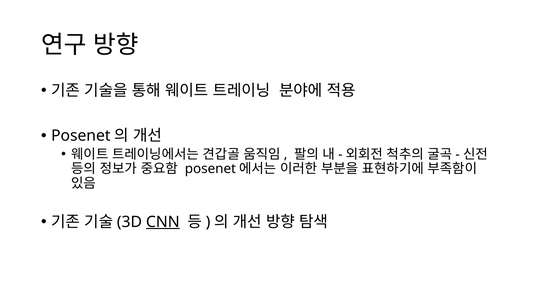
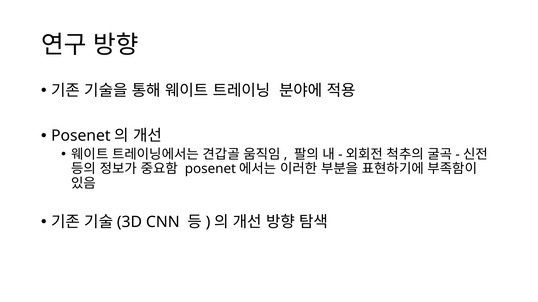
CNN underline: present -> none (163, 222)
